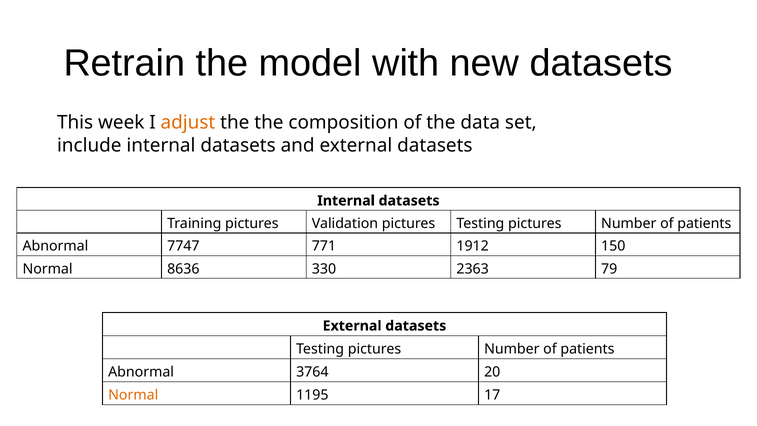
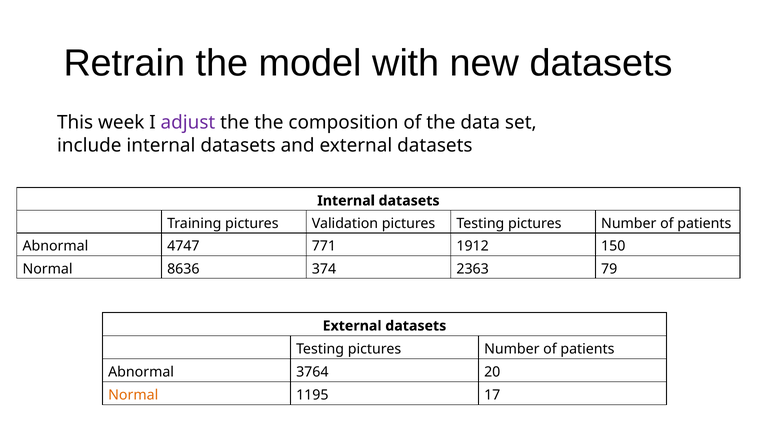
adjust colour: orange -> purple (188, 123)
7747: 7747 -> 4747 (183, 246)
330: 330 -> 374 (324, 269)
